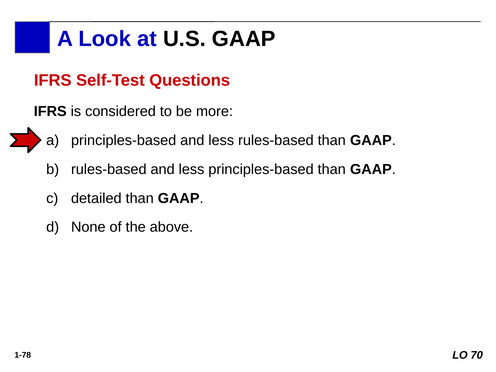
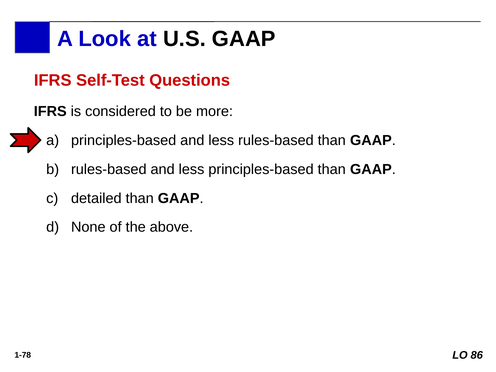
70: 70 -> 86 (477, 355)
